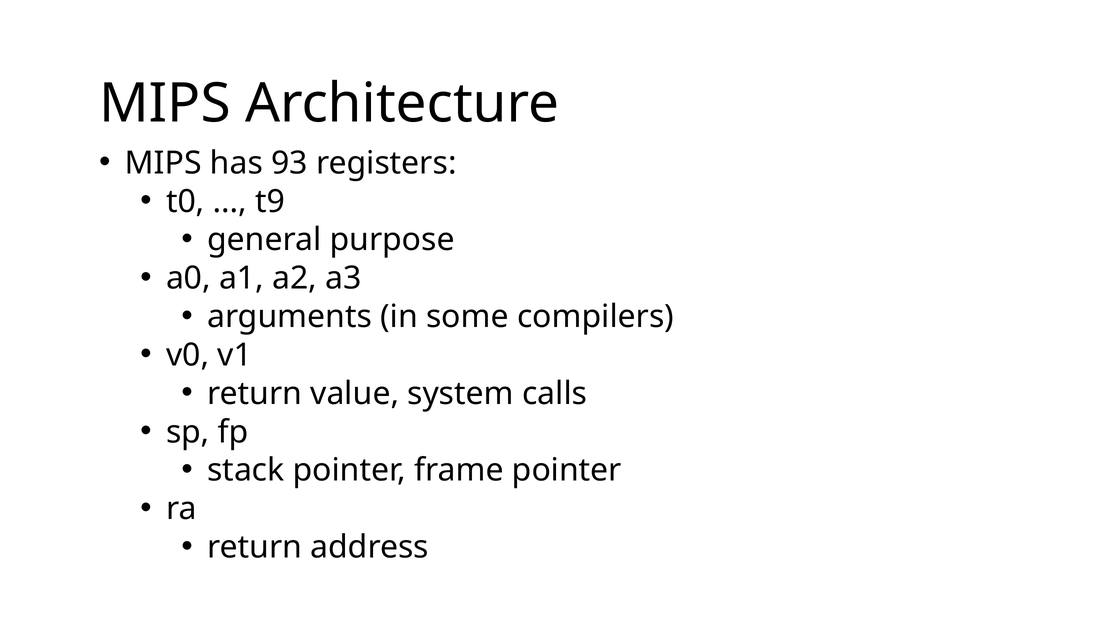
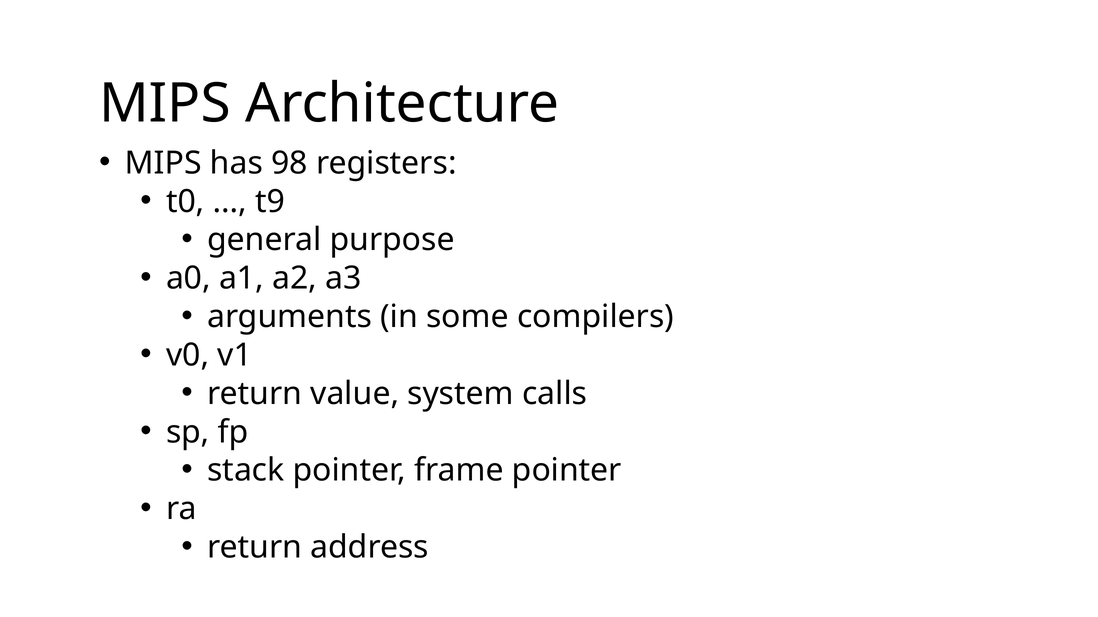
93: 93 -> 98 (289, 163)
